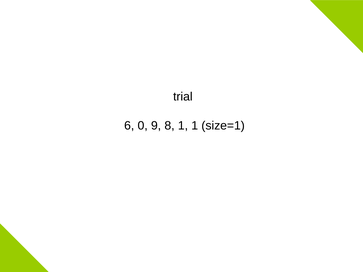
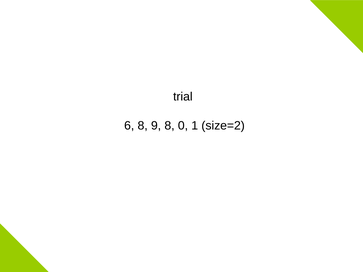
6 0: 0 -> 8 (143, 126)
8 1: 1 -> 0 (183, 126)
size=1: size=1 -> size=2 (223, 126)
